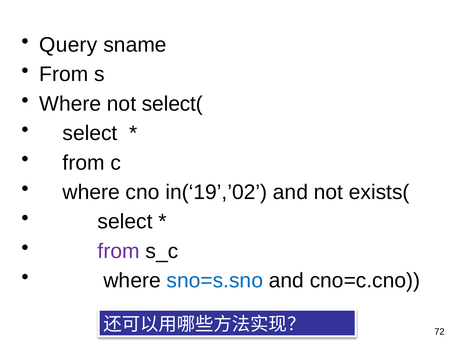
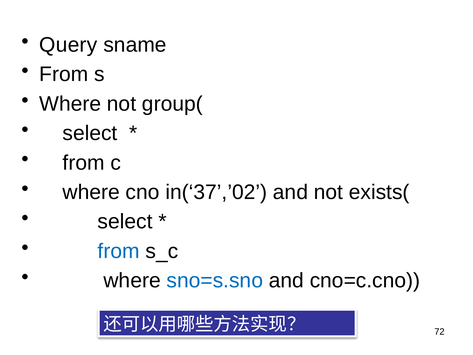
select(: select( -> group( (172, 104)
in(‘19’,’02: in(‘19’,’02 -> in(‘37’,’02 (216, 192)
from colour: purple -> blue (119, 251)
